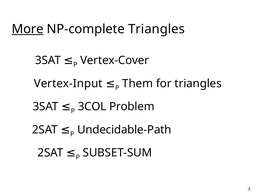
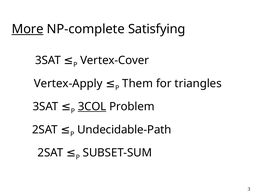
NP-complete Triangles: Triangles -> Satisfying (157, 29)
Vertex-Input: Vertex-Input -> Vertex-Apply (68, 83)
3COL underline: none -> present (92, 106)
